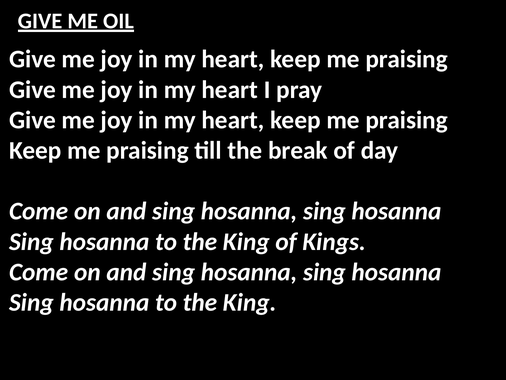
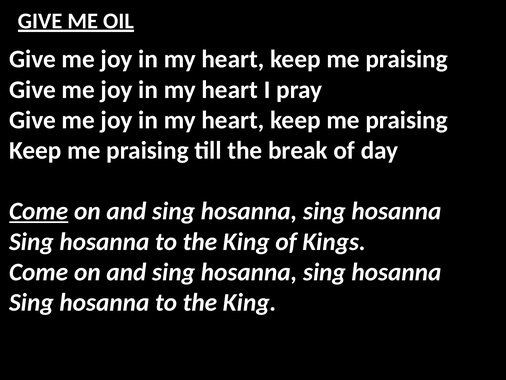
Come underline: none -> present (39, 211)
